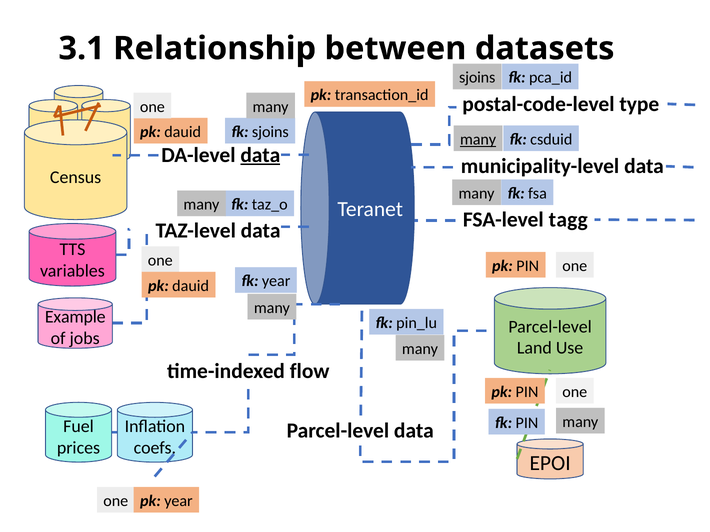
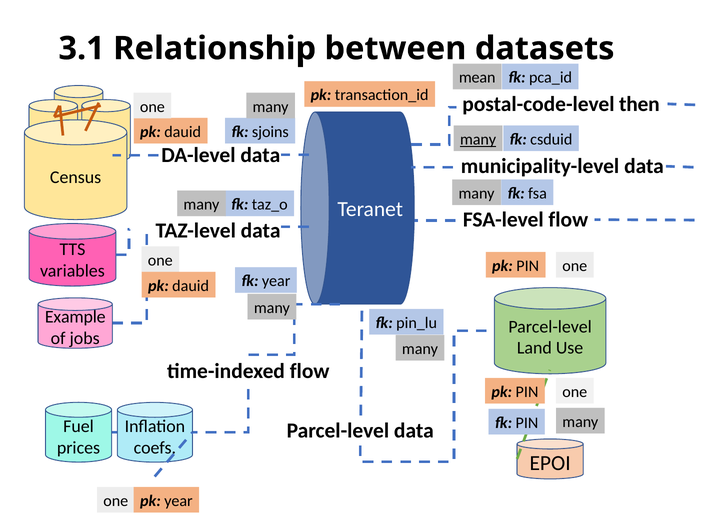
sjoins: sjoins -> mean (477, 78)
type: type -> then (639, 104)
data underline: present -> none (260, 155)
FSA-level tagg: tagg -> flow (568, 220)
